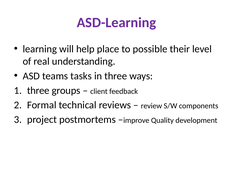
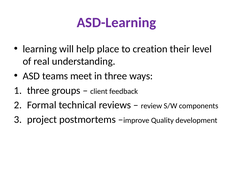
possible: possible -> creation (150, 49)
tasks: tasks -> meet (81, 76)
